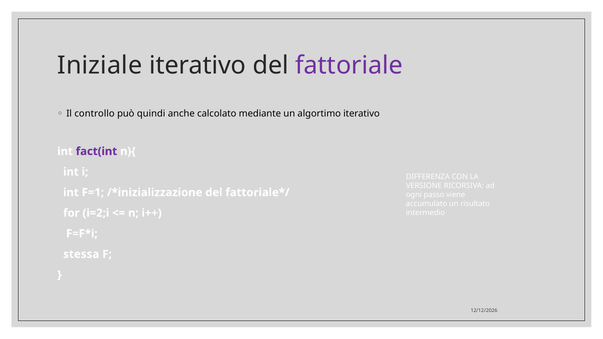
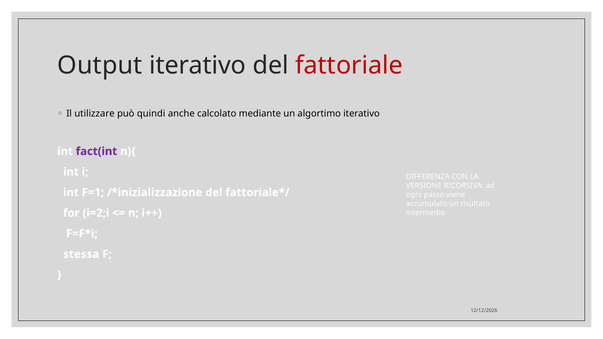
Iniziale: Iniziale -> Output (100, 66)
fattoriale colour: purple -> red (349, 66)
controllo: controllo -> utilizzare (95, 114)
